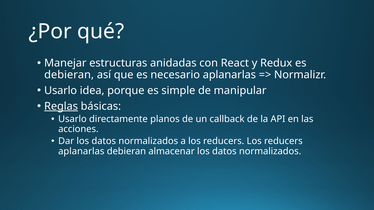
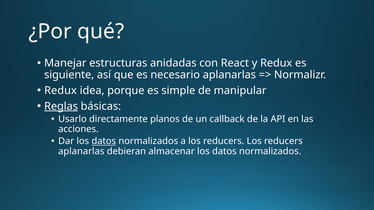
debieran: debieran -> siguiente (69, 75)
Usarlo: Usarlo -> Redux (61, 91)
datos underline: none -> present (104, 141)
